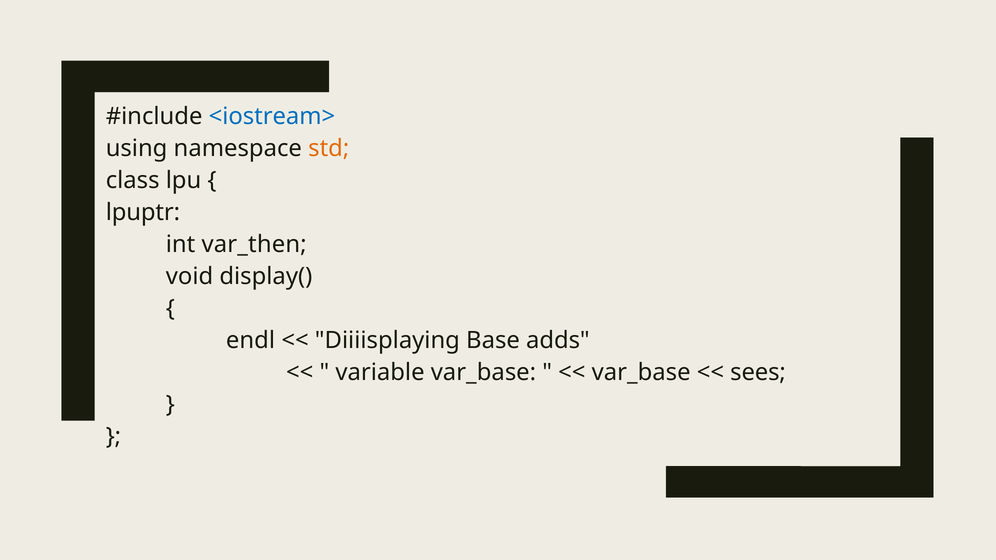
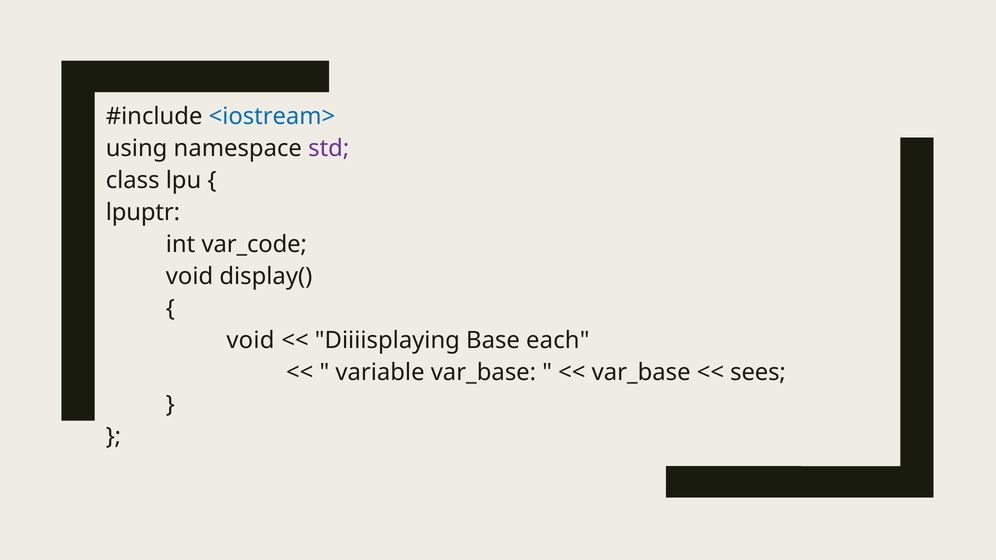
std colour: orange -> purple (329, 149)
var_then: var_then -> var_code (254, 245)
endl: endl -> void (250, 341)
adds: adds -> each (558, 341)
